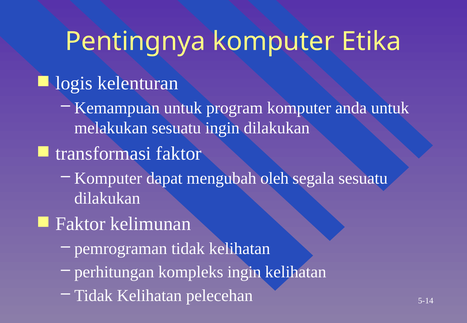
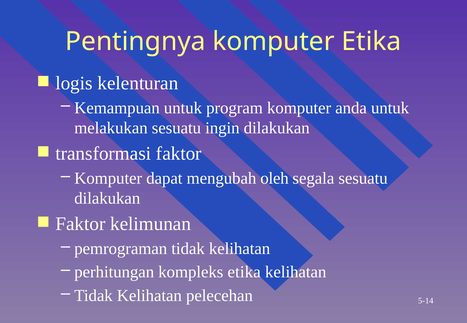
kompleks ingin: ingin -> etika (244, 272)
